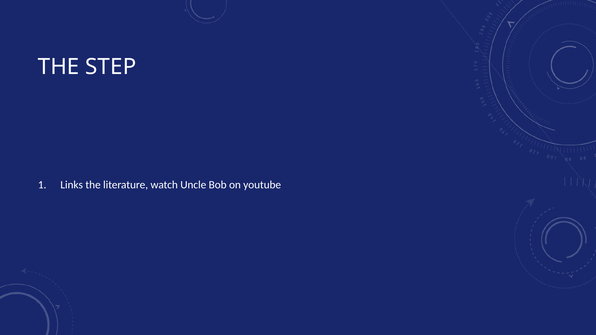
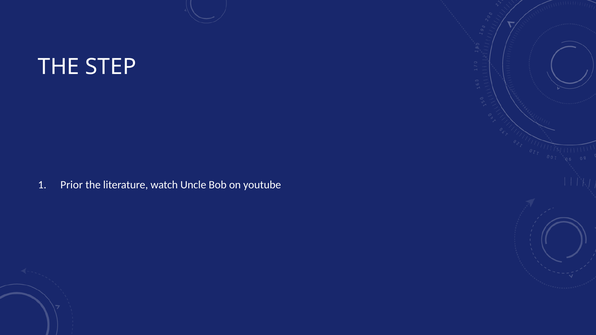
Links: Links -> Prior (72, 185)
